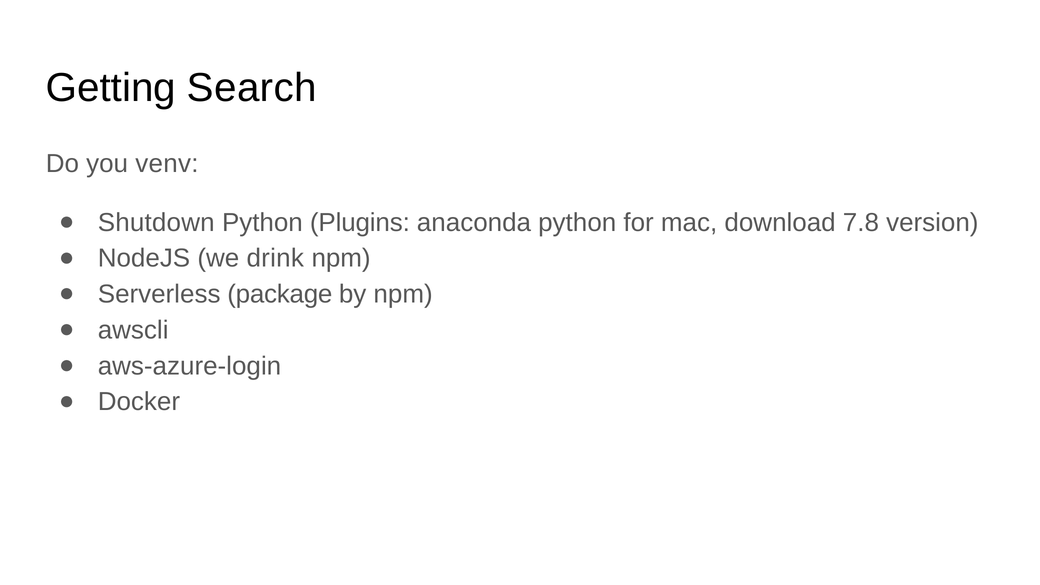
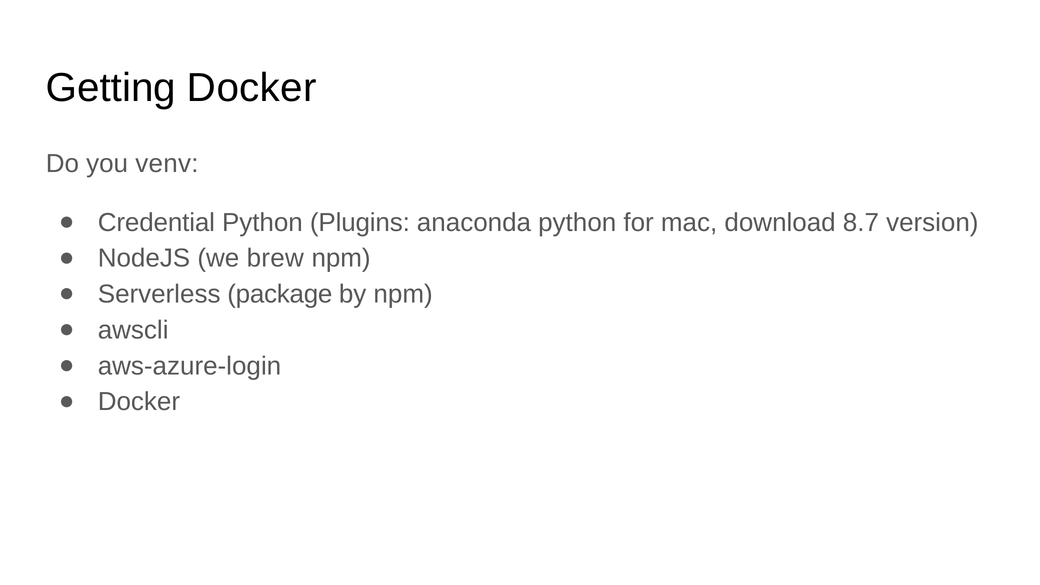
Getting Search: Search -> Docker (252, 88)
Shutdown: Shutdown -> Credential (156, 223)
7.8: 7.8 -> 8.7 (861, 223)
drink: drink -> brew (275, 258)
